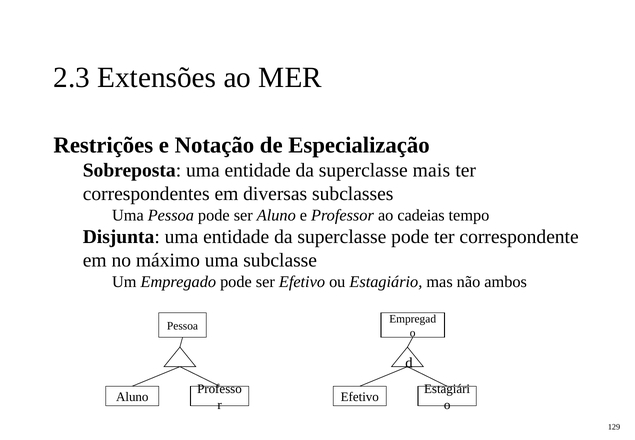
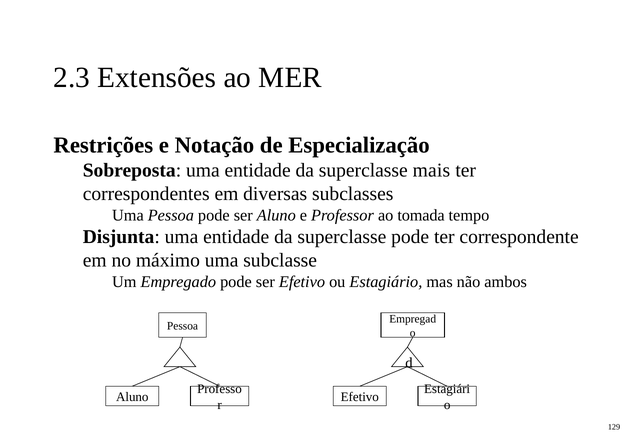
cadeias: cadeias -> tomada (421, 215)
